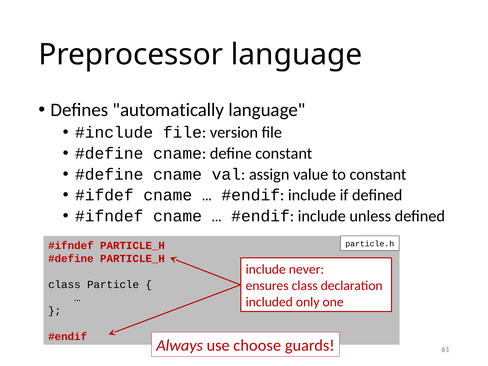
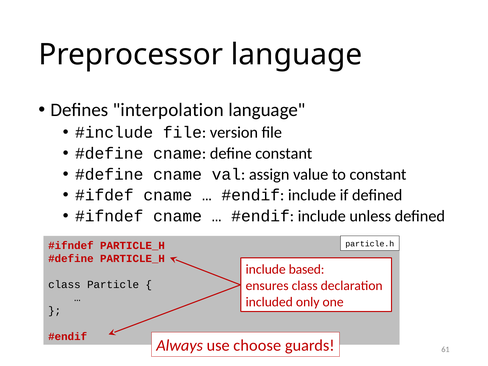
automatically: automatically -> interpolation (168, 110)
never: never -> based (307, 269)
